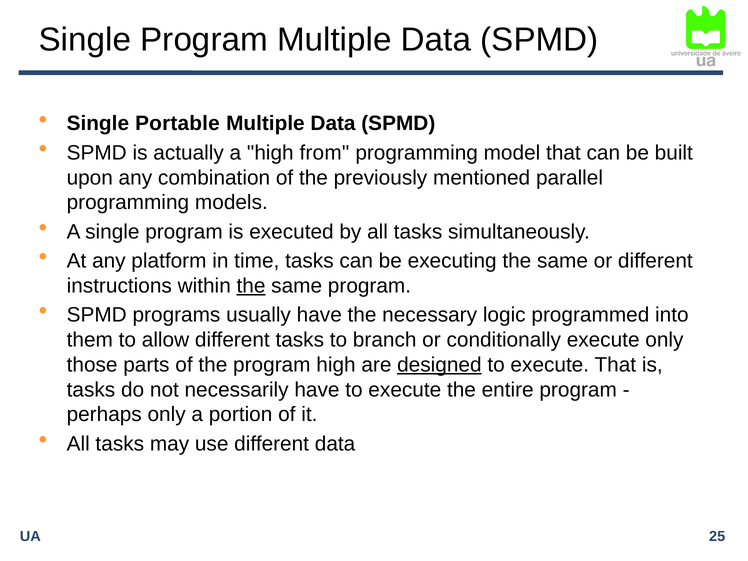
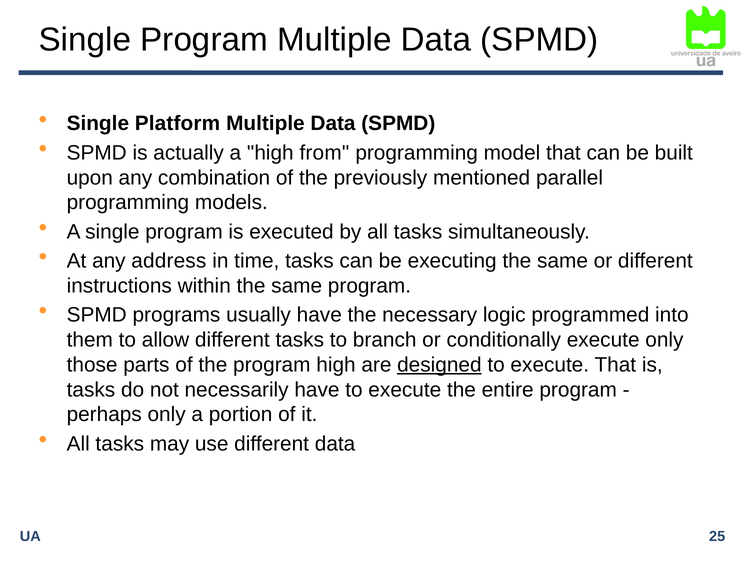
Portable: Portable -> Platform (177, 124)
platform: platform -> address (169, 261)
the underline: present -> none (251, 286)
